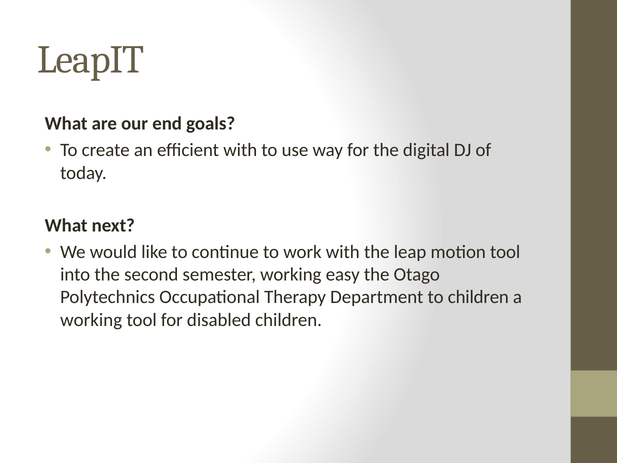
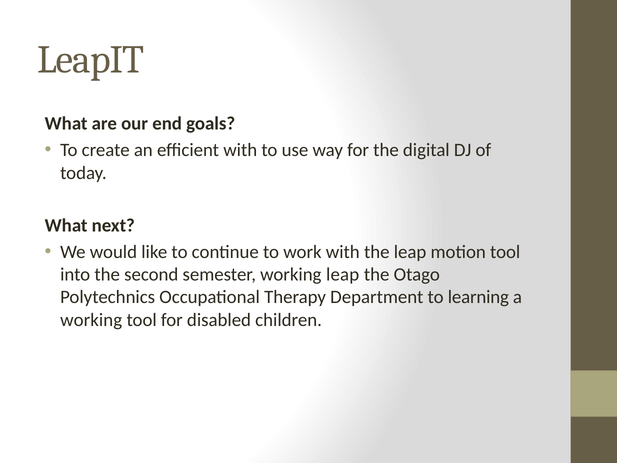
working easy: easy -> leap (343, 274)
to children: children -> learning (478, 297)
